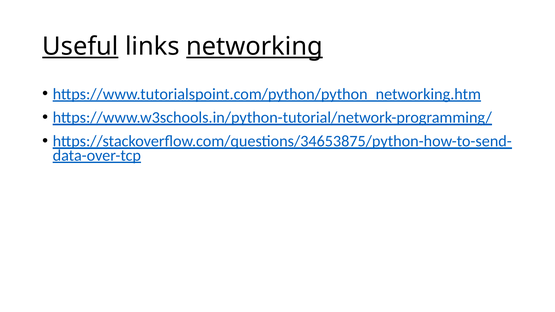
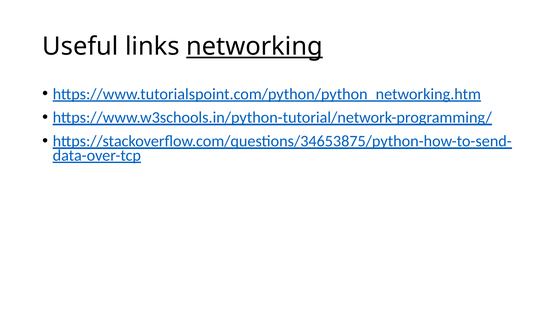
Useful underline: present -> none (80, 47)
